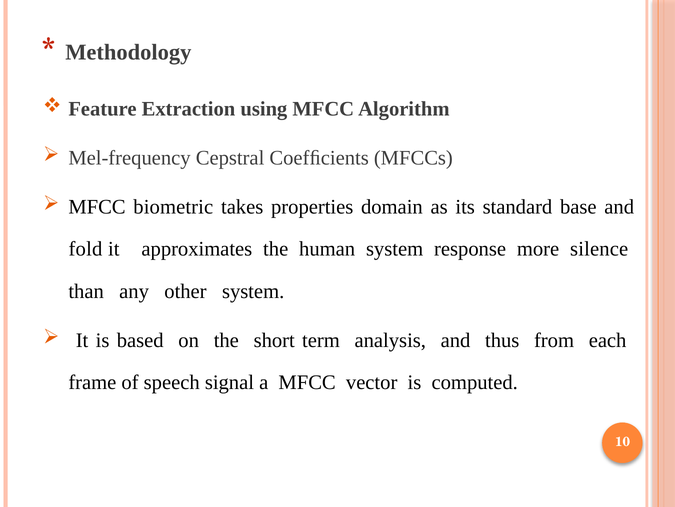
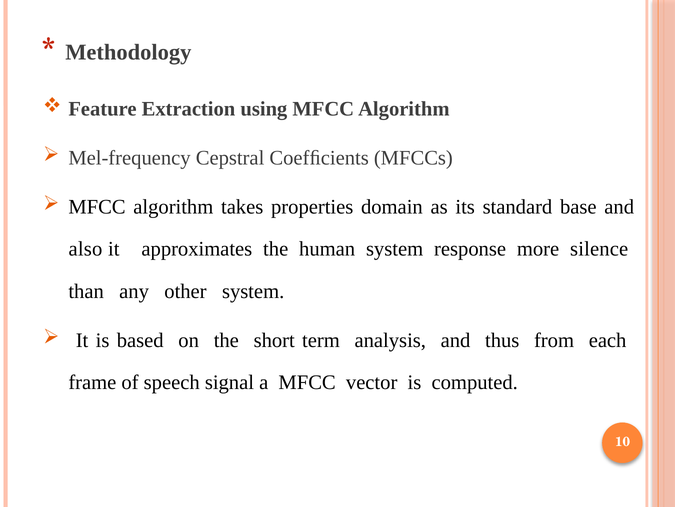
biometric: biometric -> algorithm (173, 207)
fold: fold -> also (85, 249)
